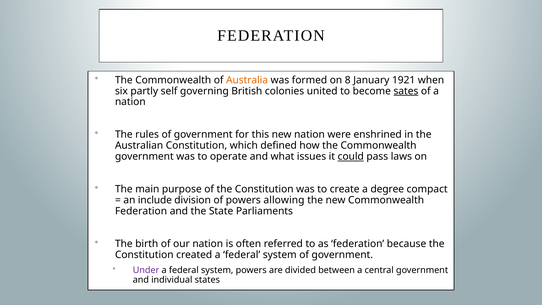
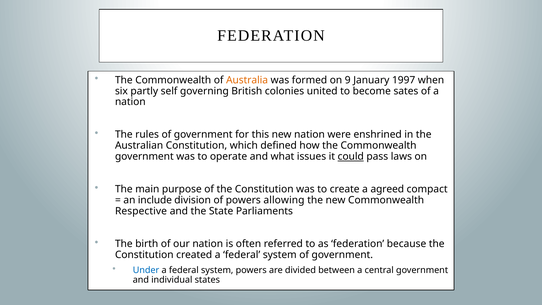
8: 8 -> 9 (348, 80)
1921: 1921 -> 1997 (404, 80)
sates underline: present -> none (406, 91)
degree: degree -> agreed (387, 189)
Federation: Federation -> Respective (141, 211)
Under colour: purple -> blue (146, 270)
